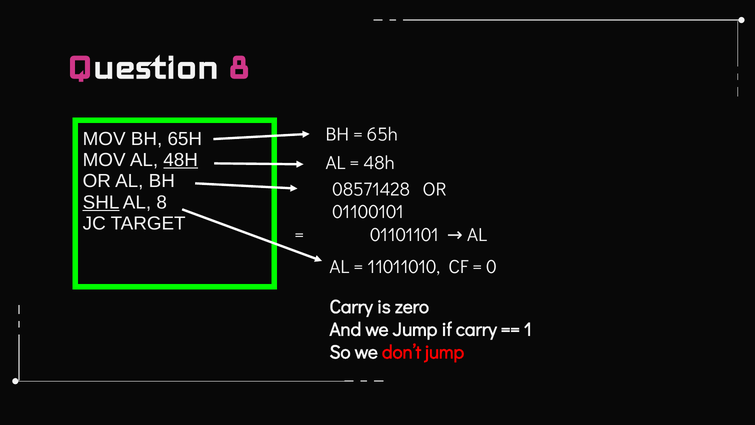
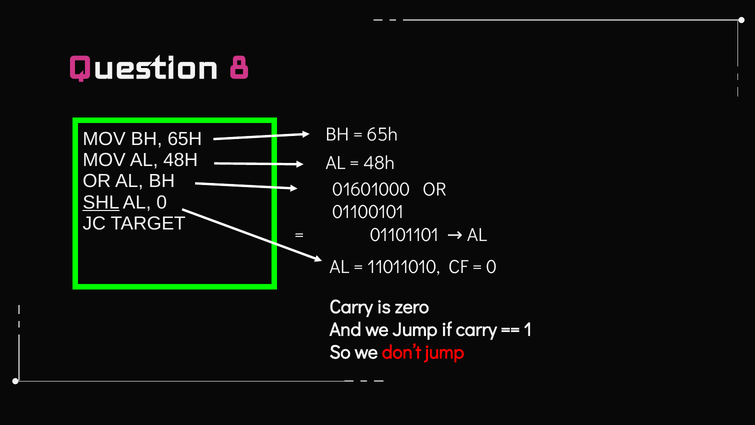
48H underline: present -> none (181, 160)
08571428: 08571428 -> 01601000 (371, 189)
AL 8: 8 -> 0 (162, 202)
